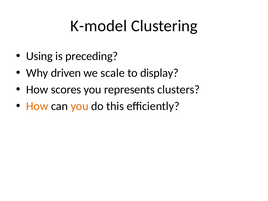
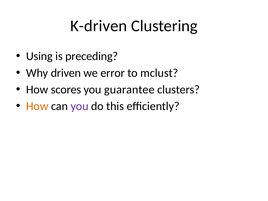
K-model: K-model -> K-driven (99, 26)
scale: scale -> error (113, 73)
display: display -> mclust (159, 73)
represents: represents -> guarantee (129, 90)
you colour: orange -> purple (80, 106)
